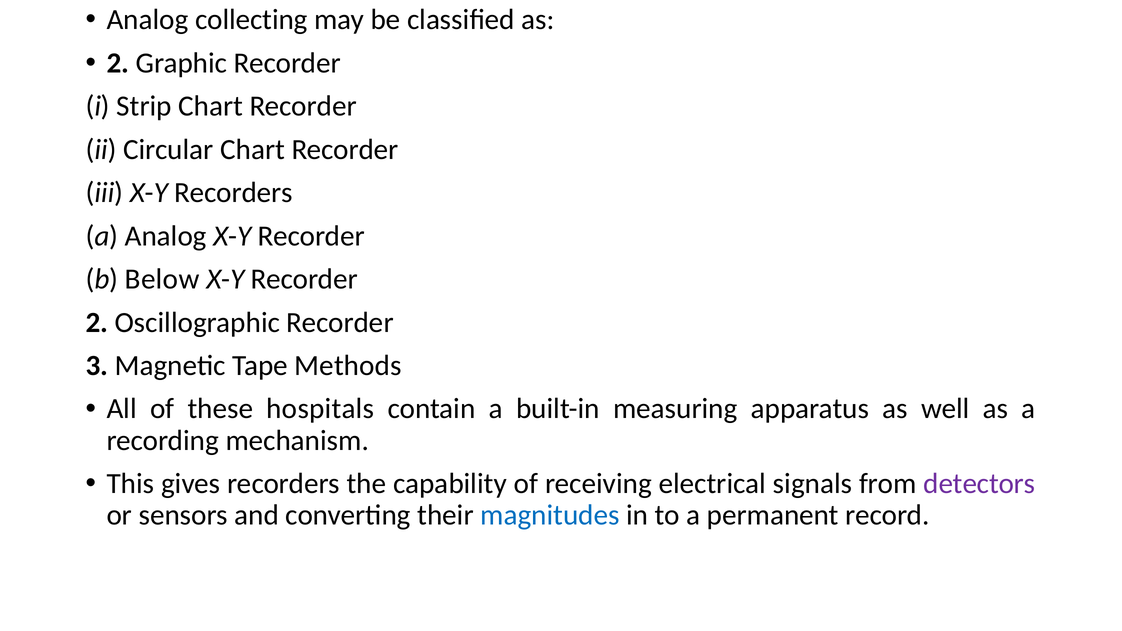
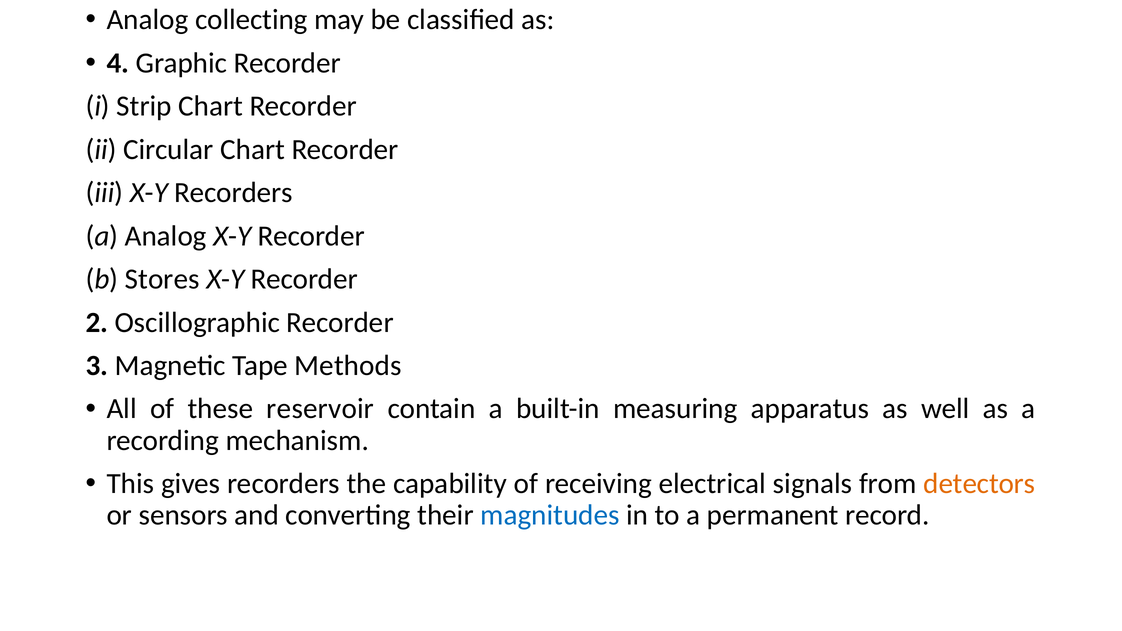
2: 2 -> 4 (118, 63)
Below: Below -> Stores (162, 279)
hospitals: hospitals -> reservoir (320, 409)
detectors colour: purple -> orange (979, 484)
